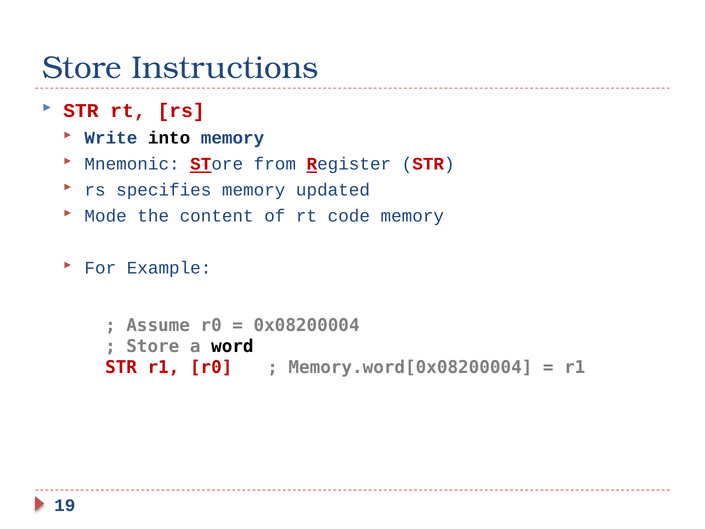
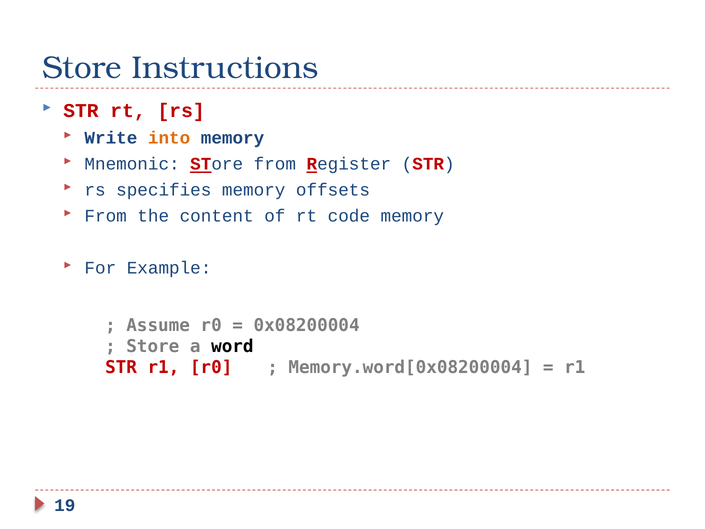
into colour: black -> orange (169, 138)
updated: updated -> offsets (333, 190)
Mode: Mode -> From (106, 216)
